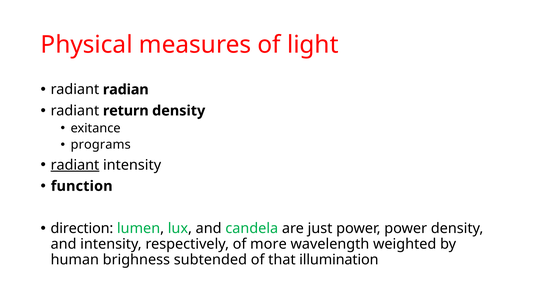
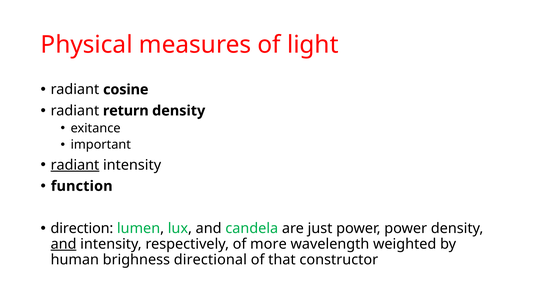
radian: radian -> cosine (126, 90)
programs: programs -> important (101, 145)
and underline: none -> present (64, 244)
subtended: subtended -> directional (210, 259)
illumination: illumination -> constructor (339, 259)
